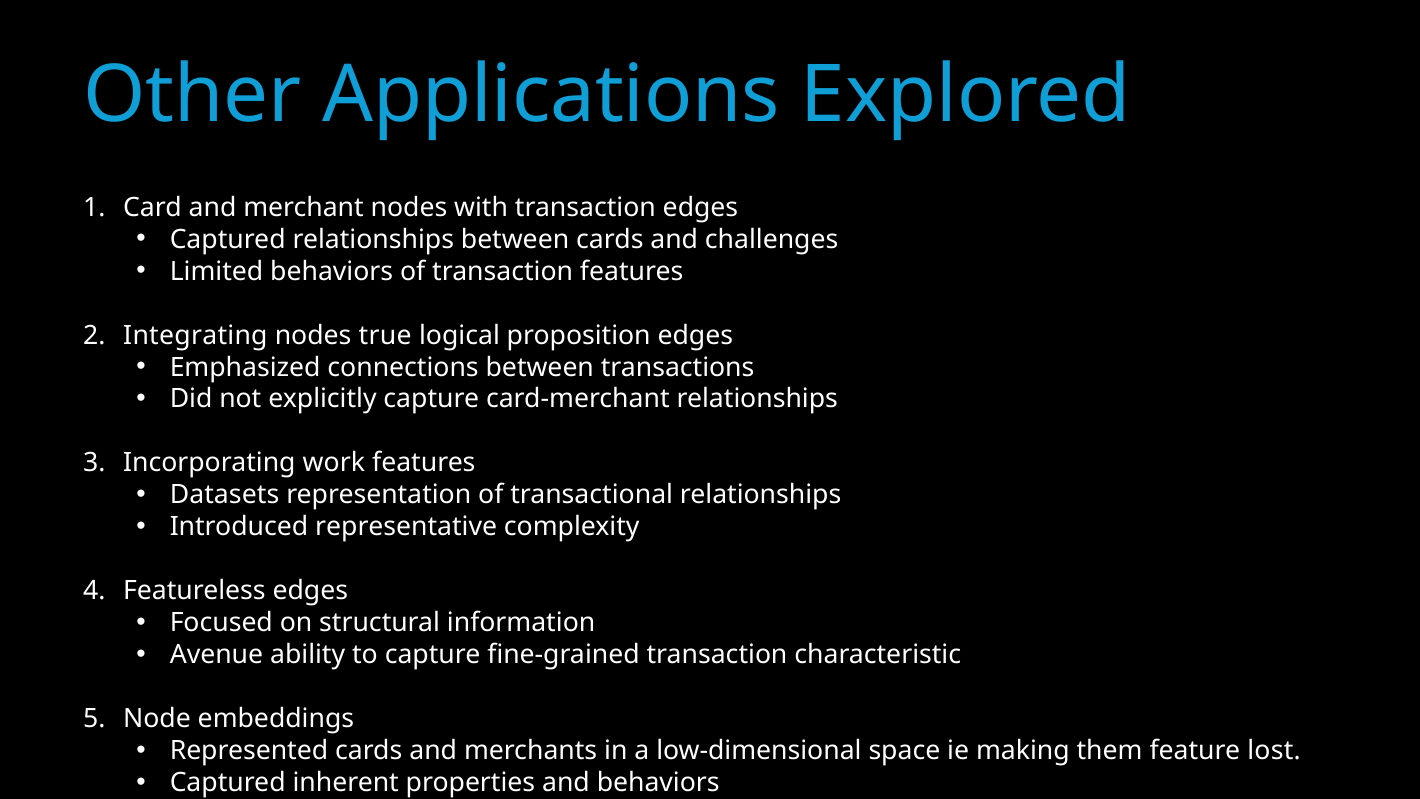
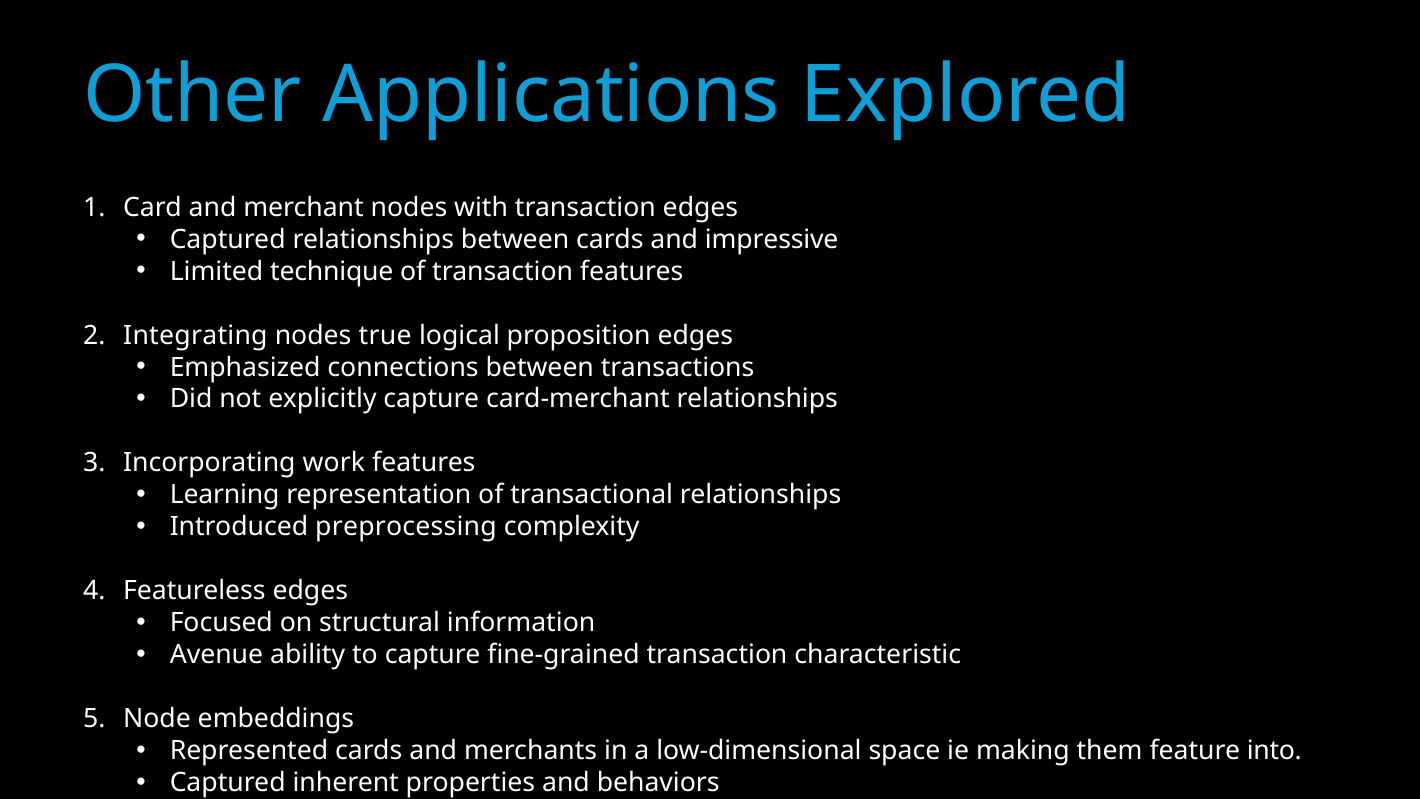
challenges: challenges -> impressive (772, 239)
Limited behaviors: behaviors -> technique (332, 271)
Datasets: Datasets -> Learning (225, 495)
representative: representative -> preprocessing (406, 527)
lost: lost -> into (1274, 751)
